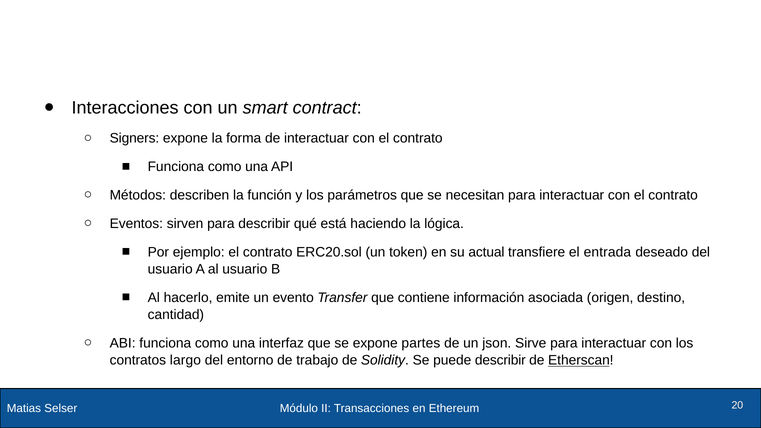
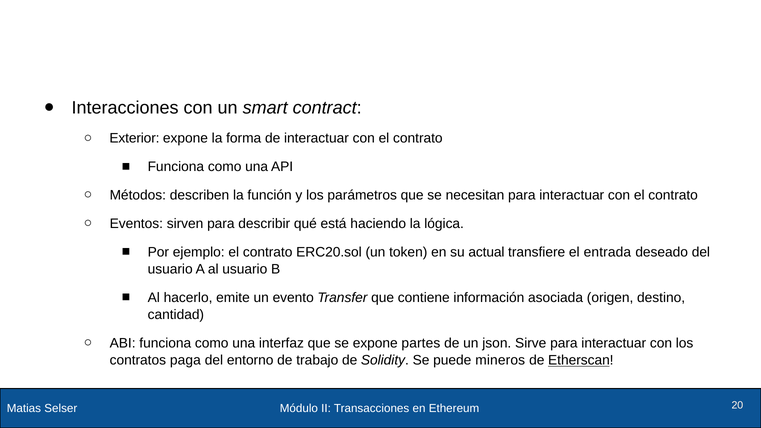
Signers: Signers -> Exterior (134, 138)
largo: largo -> paga (185, 360)
puede describir: describir -> mineros (500, 360)
